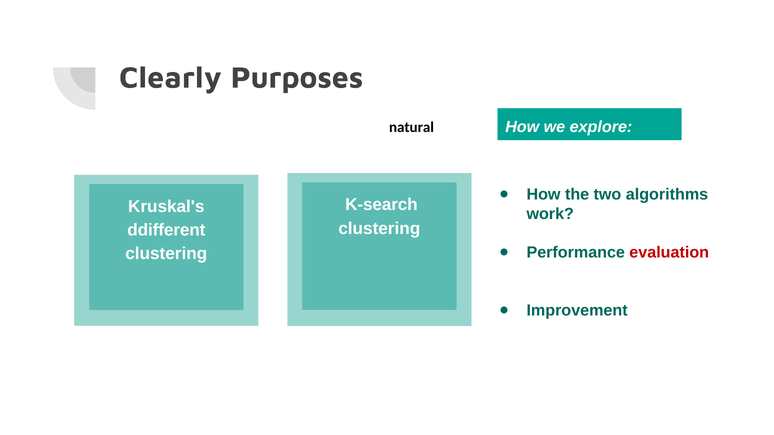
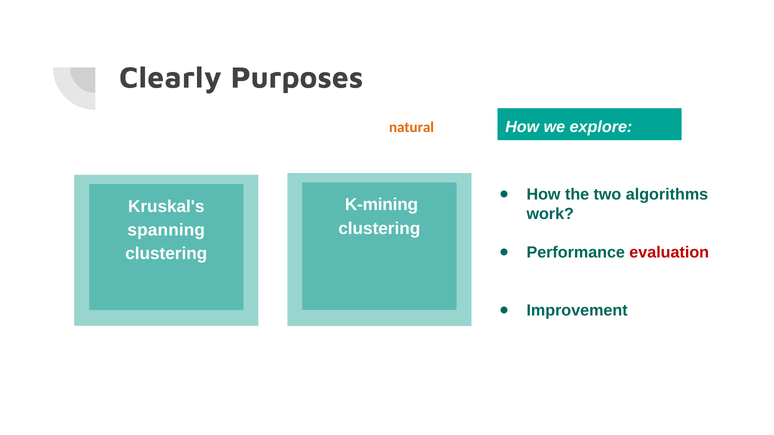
natural colour: black -> orange (412, 127)
K-search: K-search -> K-mining (381, 205)
ddifferent: ddifferent -> spanning (166, 230)
